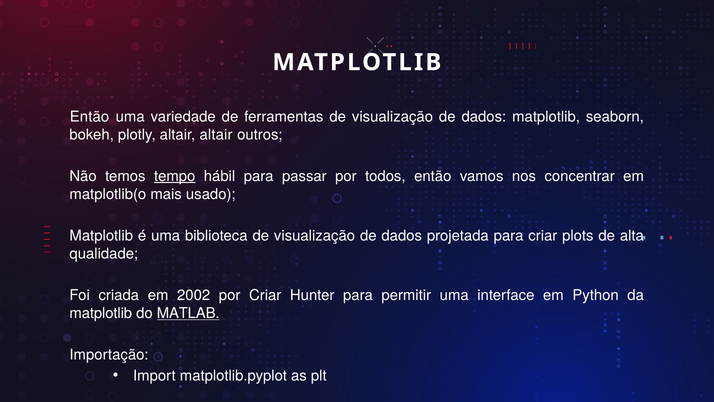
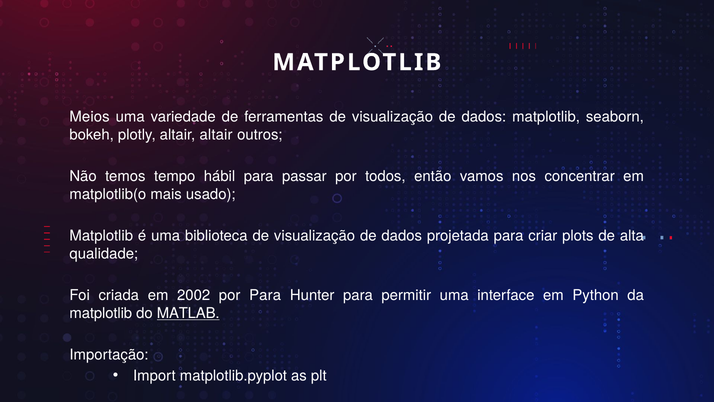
Então: Então -> Meios (90, 117)
tempo underline: present -> none (175, 176)
por Criar: Criar -> Para (265, 295)
